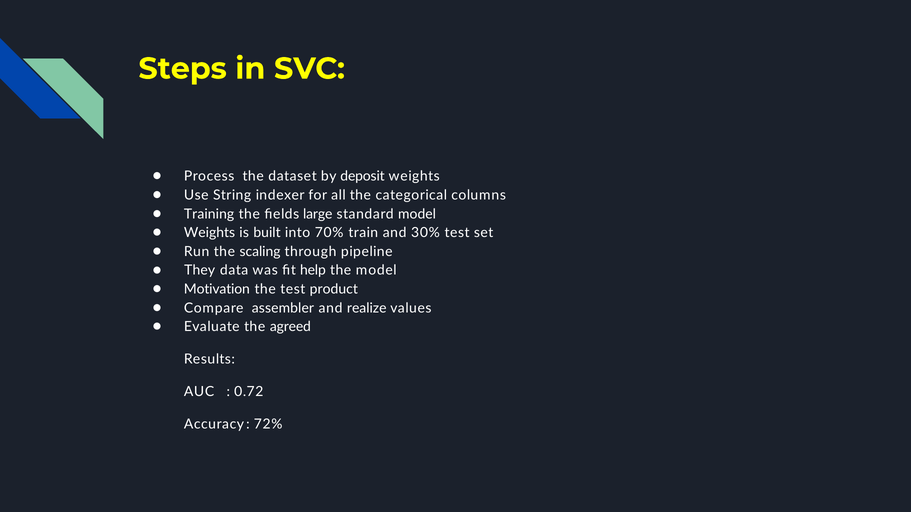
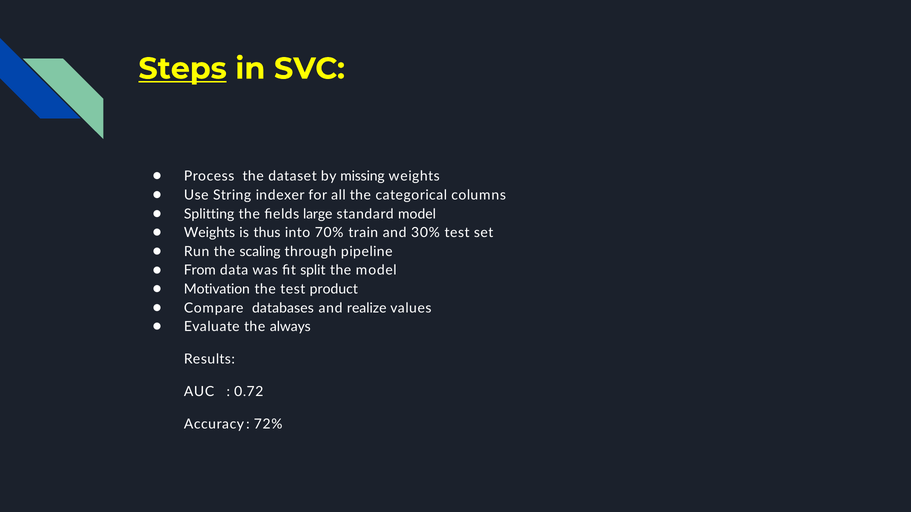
Steps underline: none -> present (183, 69)
deposit: deposit -> missing (363, 176)
Training: Training -> Splitting (209, 214)
built: built -> thus (267, 233)
They: They -> From (200, 271)
help: help -> split (313, 271)
assembler: assembler -> databases (283, 308)
agreed: agreed -> always (290, 327)
